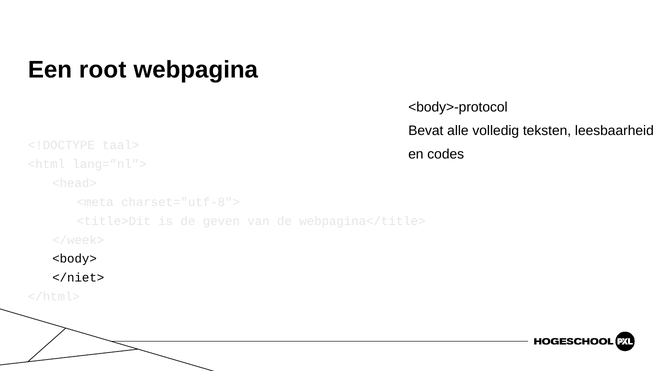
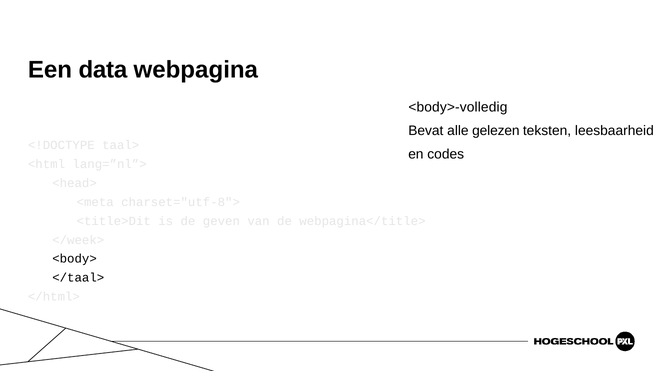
root: root -> data (103, 70)
<body>-protocol: <body>-protocol -> <body>-volledig (458, 107)
volledig: volledig -> gelezen (496, 131)
</niet>: </niet> -> </taal> (78, 278)
